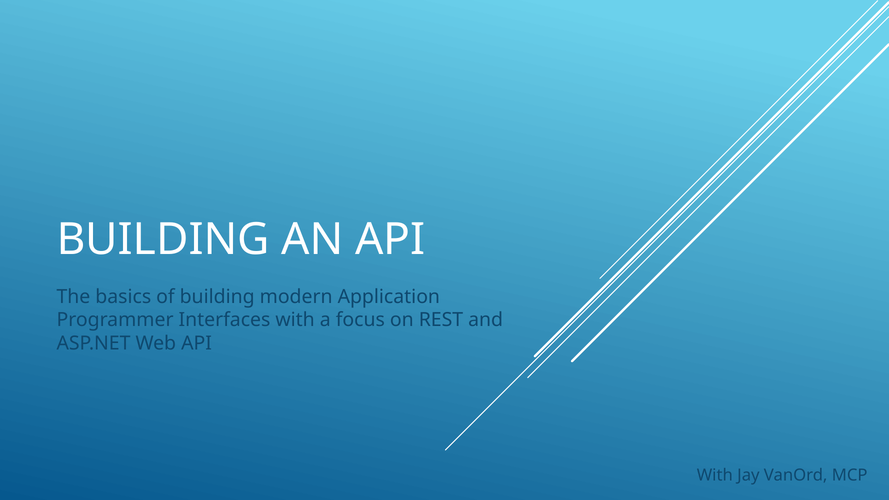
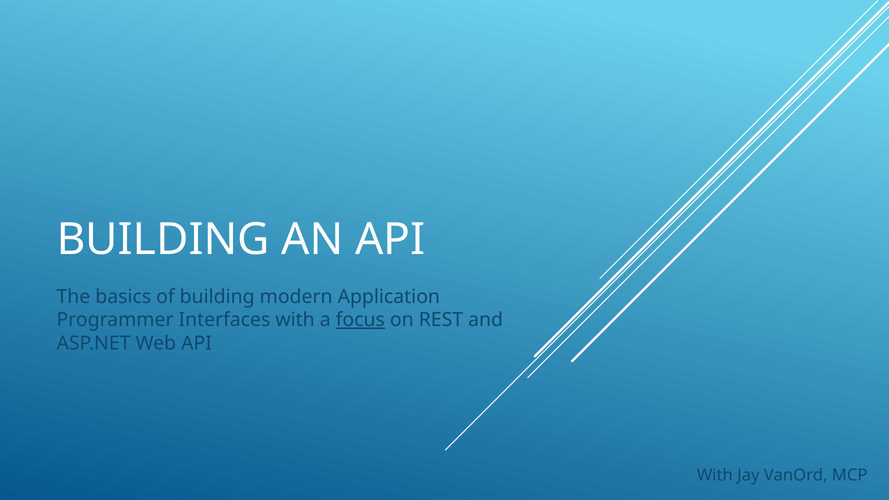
focus underline: none -> present (360, 320)
